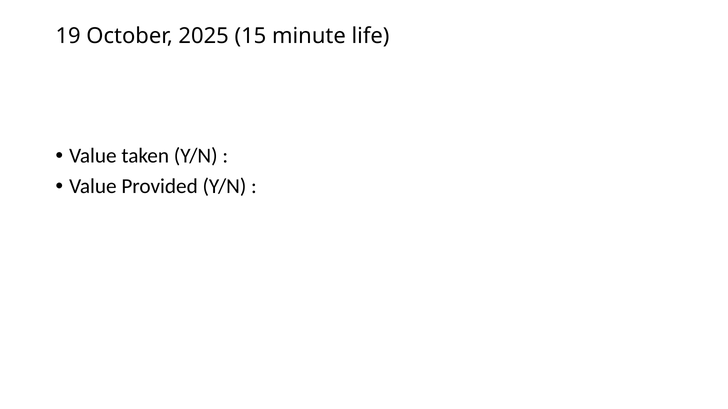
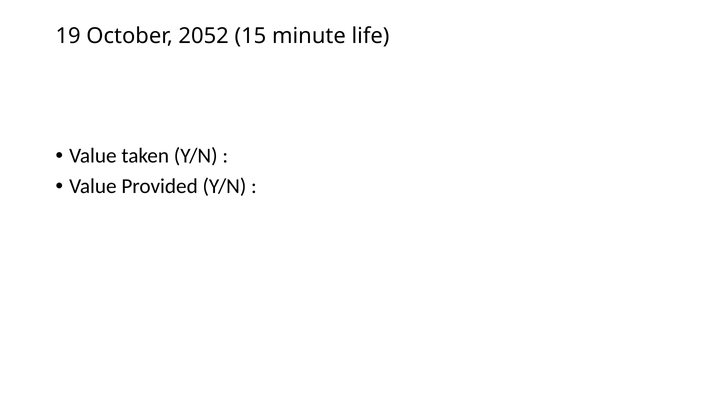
2025: 2025 -> 2052 (204, 36)
